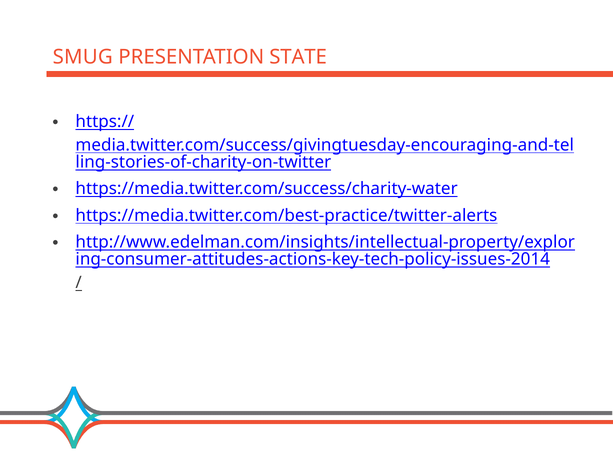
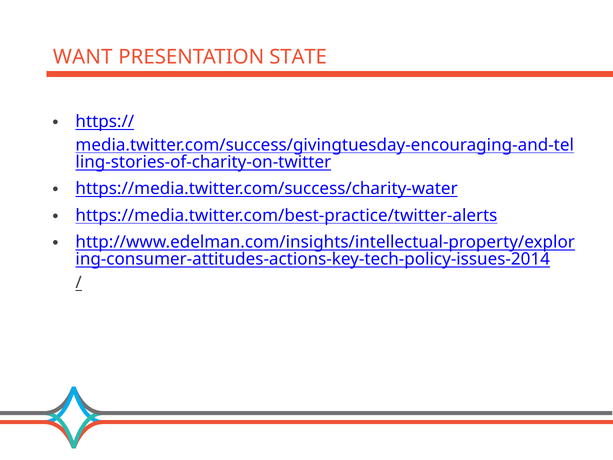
SMUG: SMUG -> WANT (83, 57)
